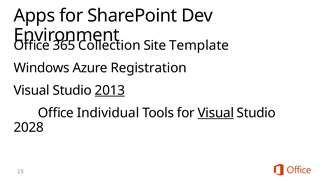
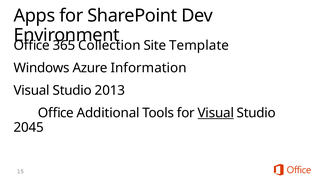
Registration: Registration -> Information (149, 68)
2013 underline: present -> none (110, 91)
Individual: Individual -> Additional (108, 113)
2028: 2028 -> 2045 (29, 128)
